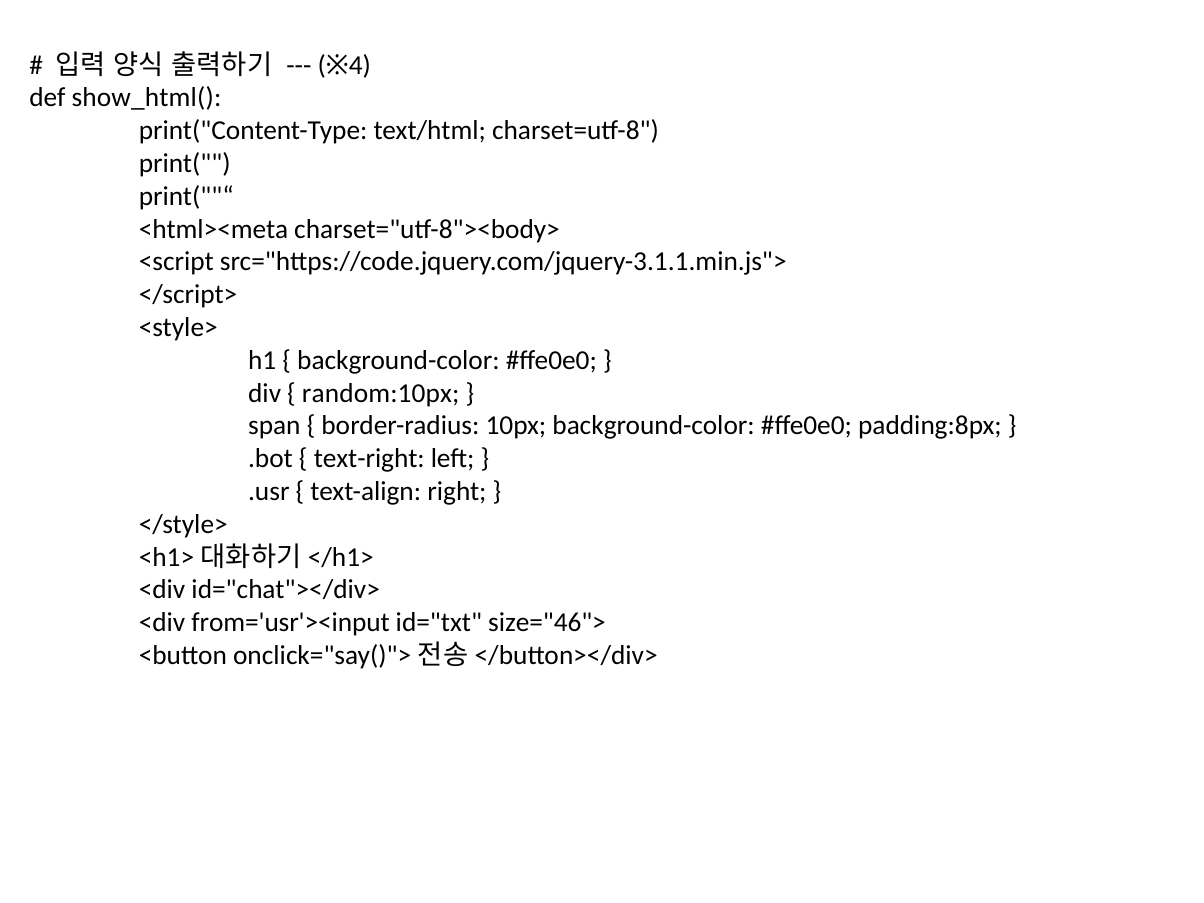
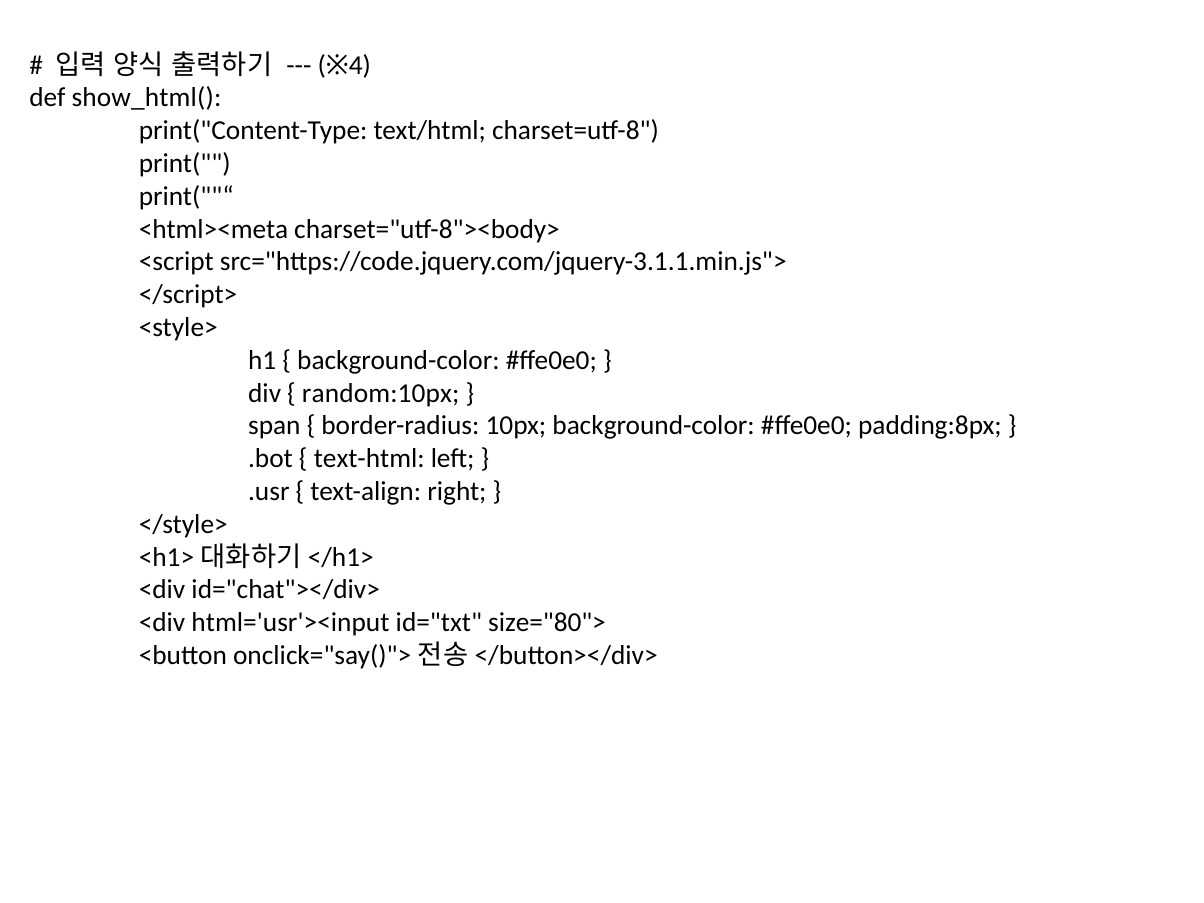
text-right: text-right -> text-html (369, 459)
from='usr'><input: from='usr'><input -> html='usr'><input (290, 623)
size="46">: size="46"> -> size="80"> (547, 623)
